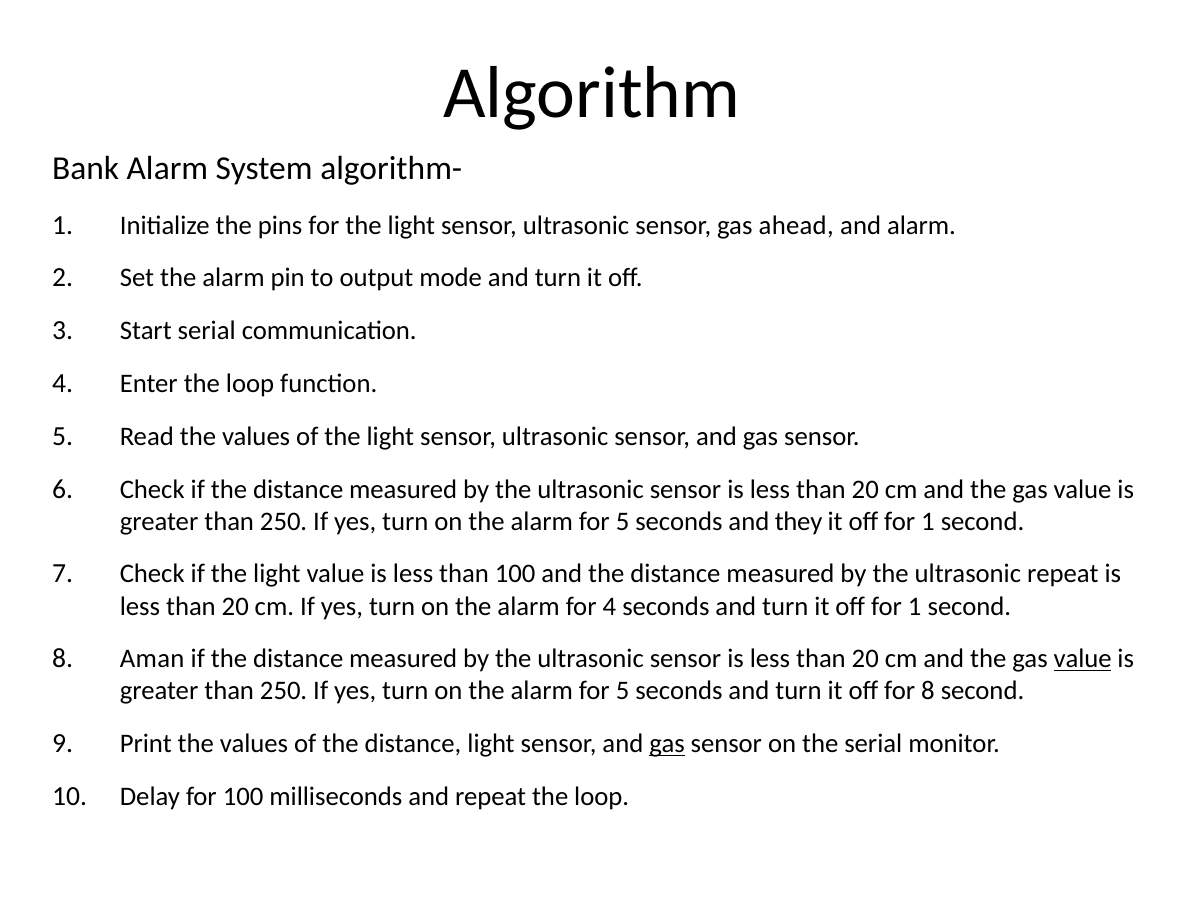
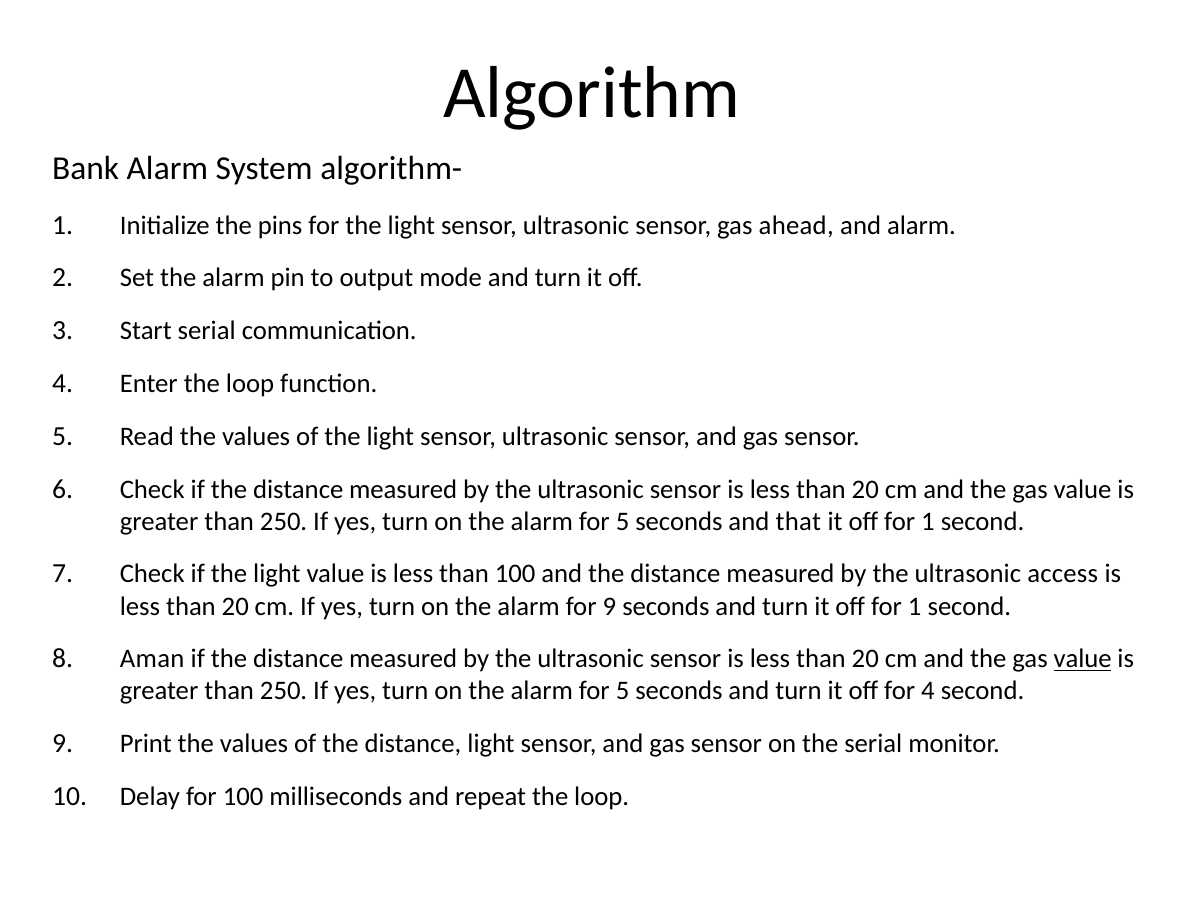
they: they -> that (798, 521)
ultrasonic repeat: repeat -> access (1063, 574)
for 4: 4 -> 9 (609, 606)
for 8: 8 -> 4 (928, 691)
gas underline: present -> none (667, 744)
